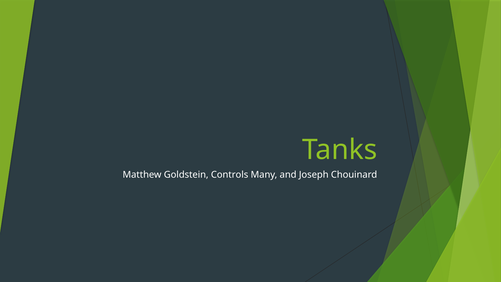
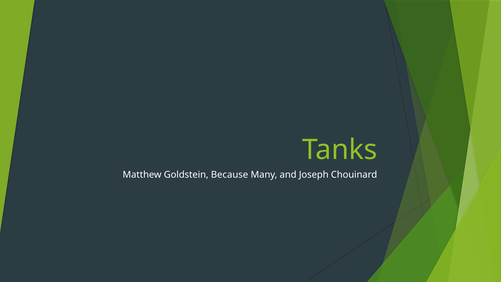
Controls: Controls -> Because (230, 175)
